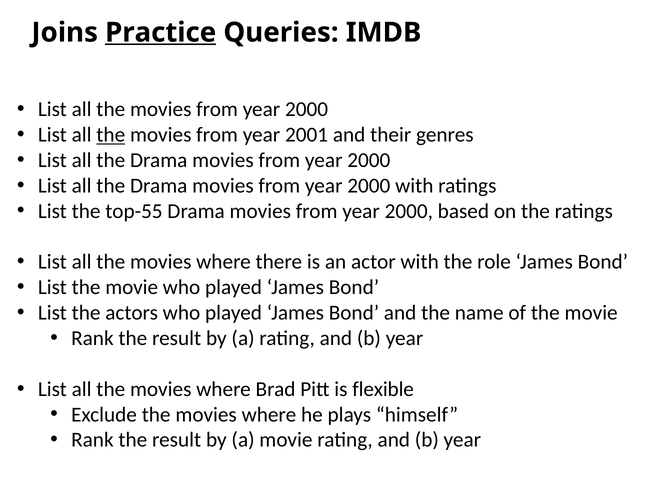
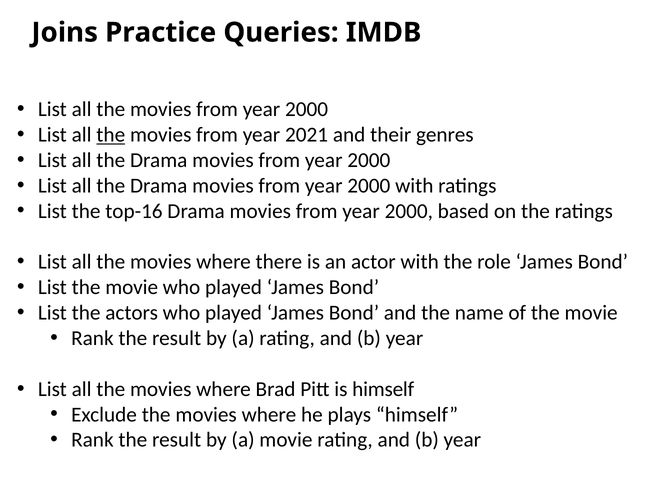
Practice underline: present -> none (161, 33)
2001: 2001 -> 2021 (307, 135)
top-55: top-55 -> top-16 (134, 211)
is flexible: flexible -> himself (383, 390)
